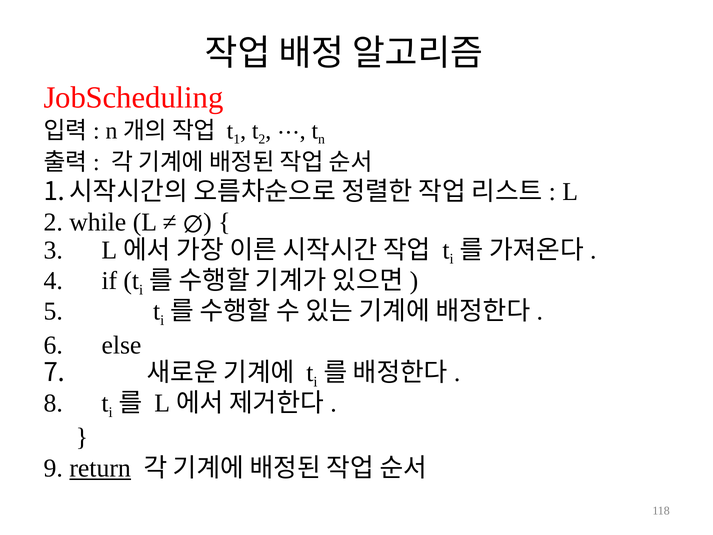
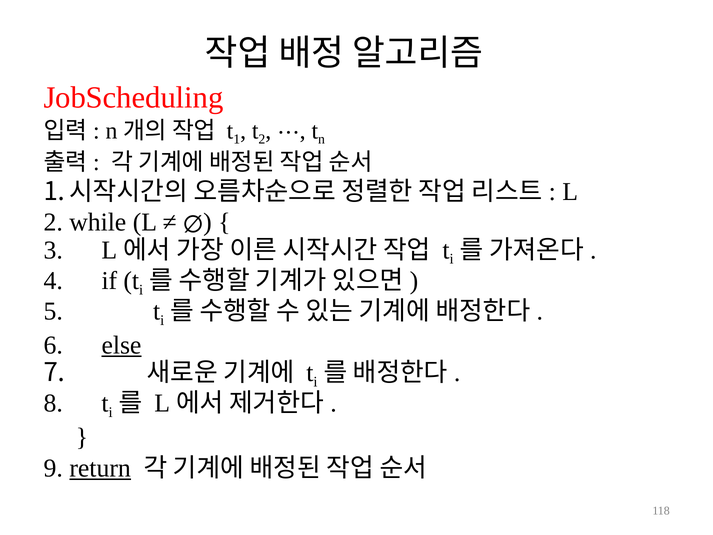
else underline: none -> present (121, 345)
